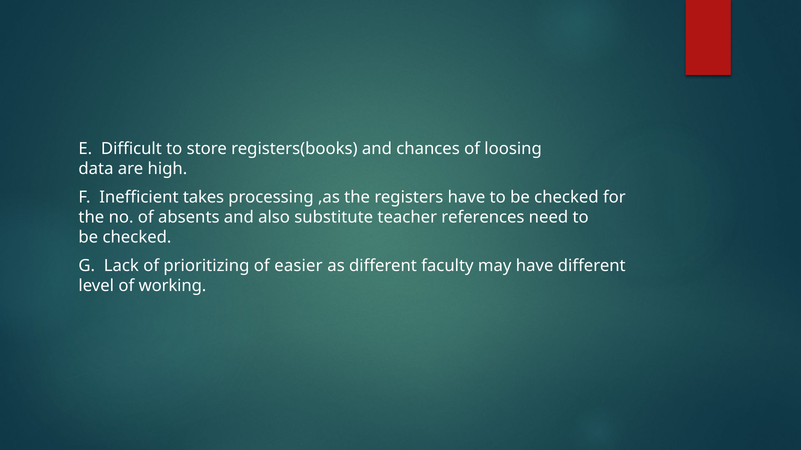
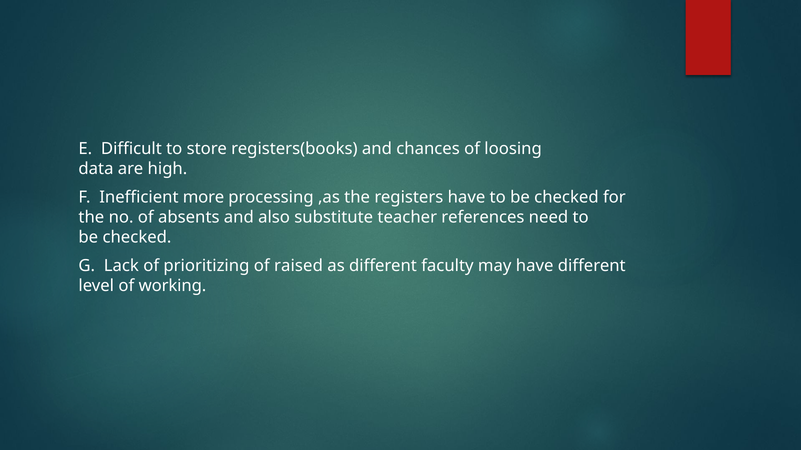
takes: takes -> more (204, 198)
easier: easier -> raised (298, 266)
